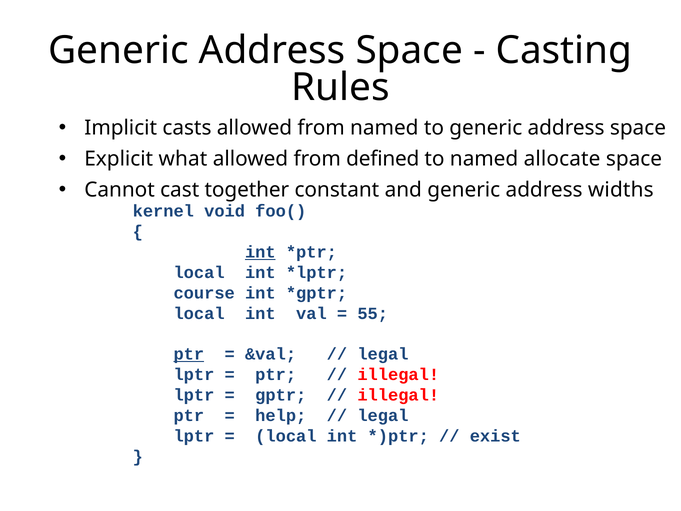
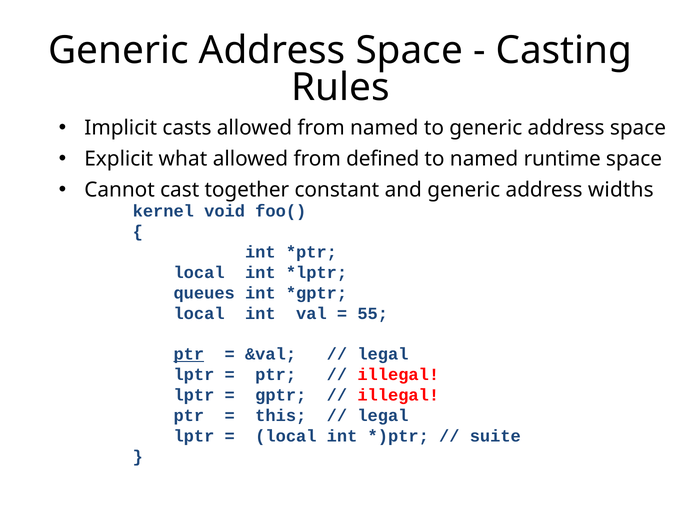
allocate: allocate -> runtime (562, 159)
int underline: present -> none (260, 252)
course: course -> queues (204, 293)
help: help -> this (281, 415)
exist: exist -> suite (495, 436)
